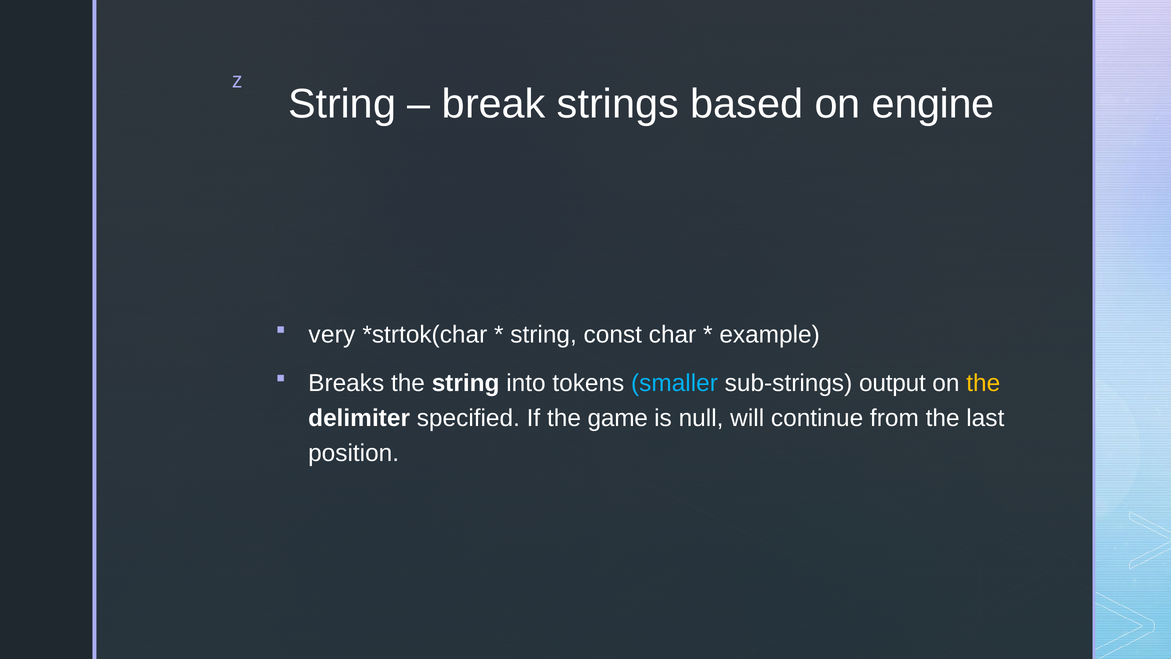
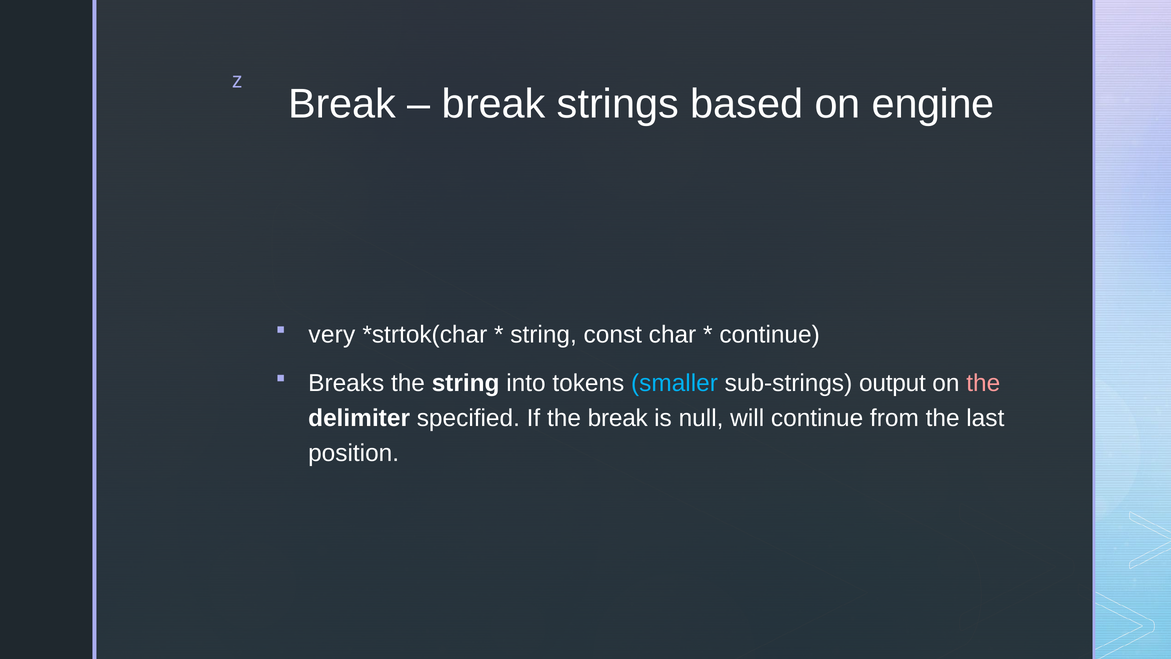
String: String -> Break (342, 104)
example: example -> continue (770, 334)
the colour: yellow -> pink (983, 383)
the game: game -> break (618, 418)
